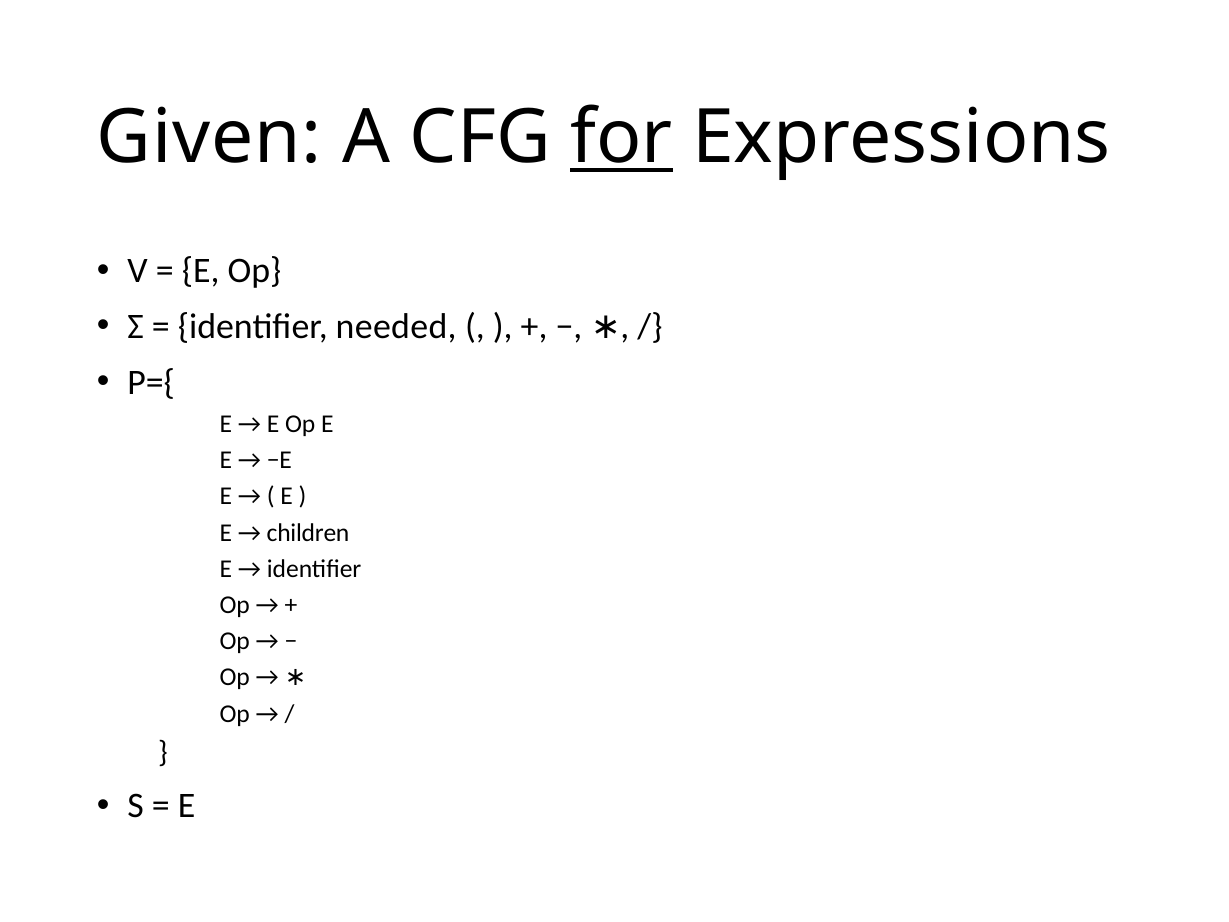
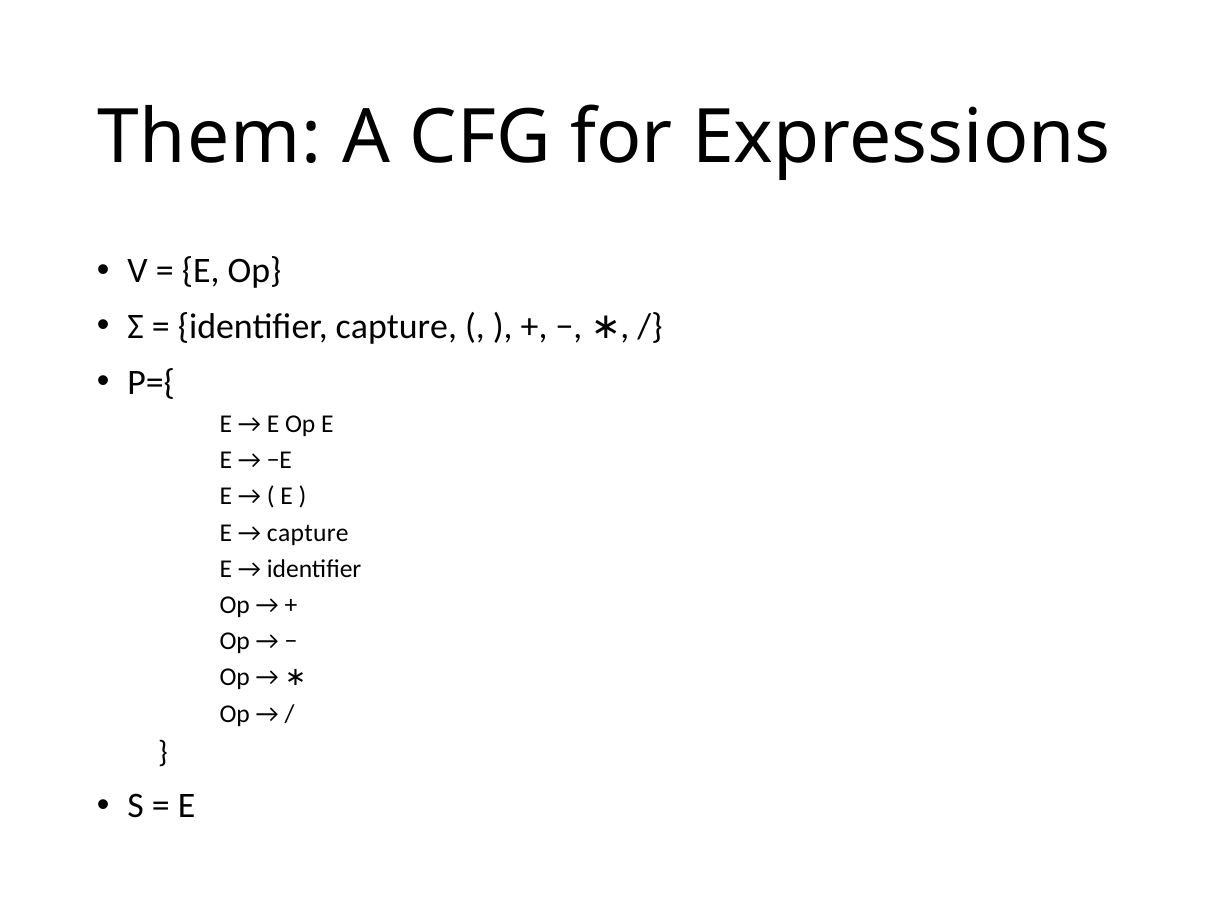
Given: Given -> Them (209, 138)
for underline: present -> none (622, 138)
identifier needed: needed -> capture (396, 326)
children: children -> capture (308, 533)
